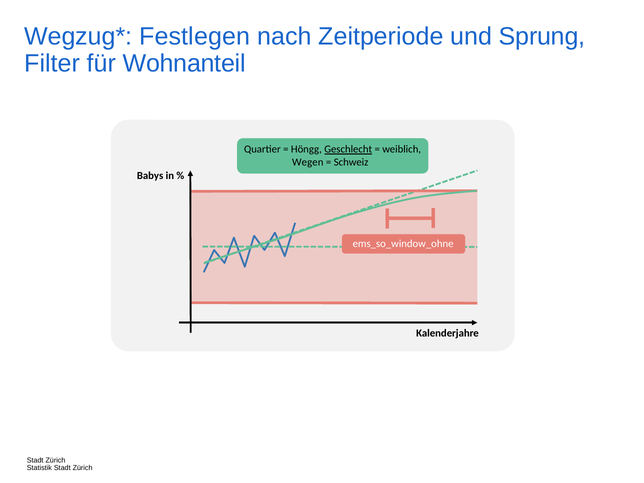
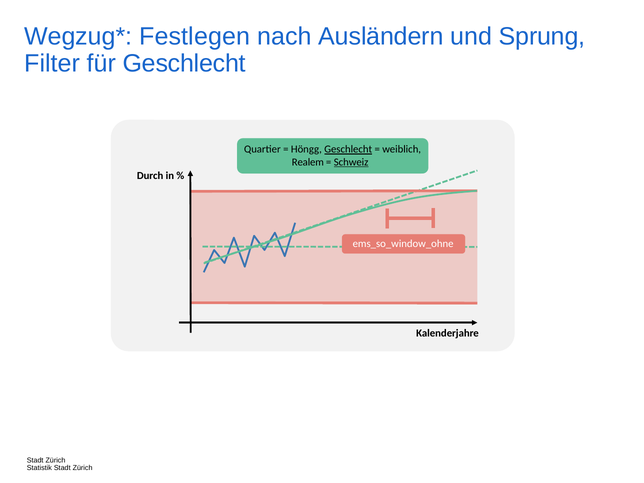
Zeitperiode: Zeitperiode -> Ausländern (381, 36)
für Wohnanteil: Wohnanteil -> Geschlecht (184, 63)
Wegen: Wegen -> Realem (308, 162)
Schweiz underline: none -> present (351, 162)
Babys: Babys -> Durch (150, 176)
